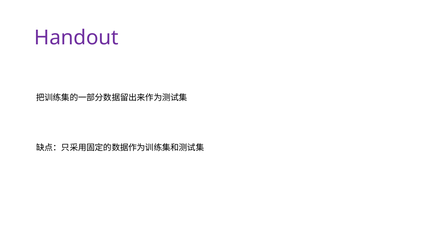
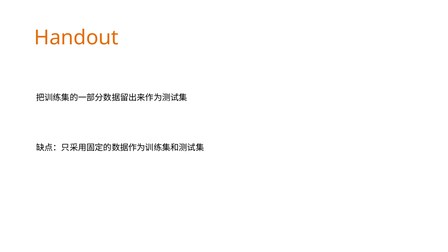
Handout colour: purple -> orange (76, 38)
